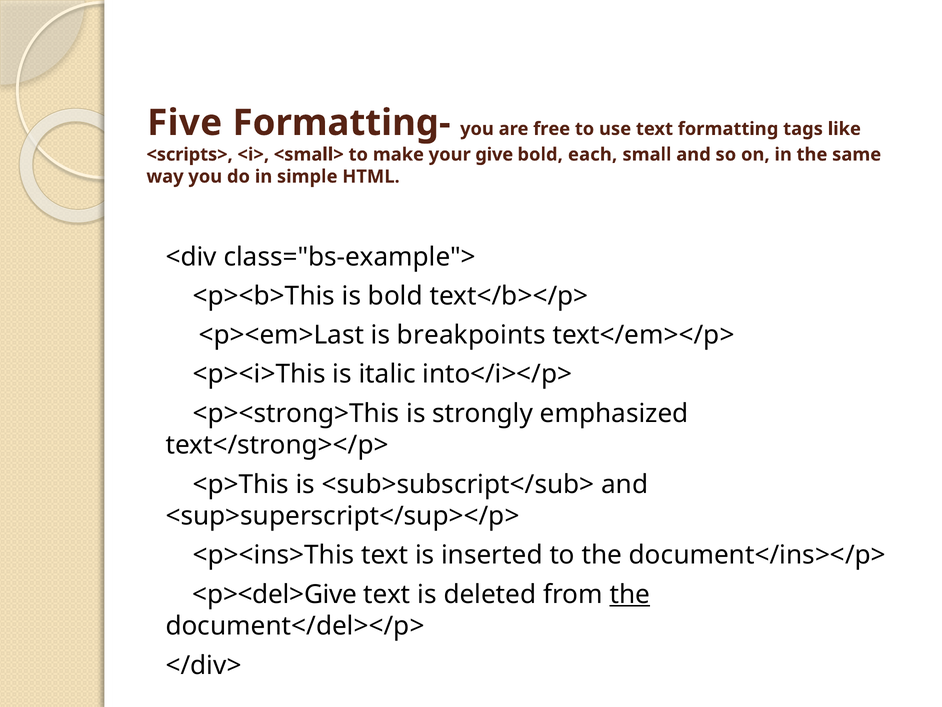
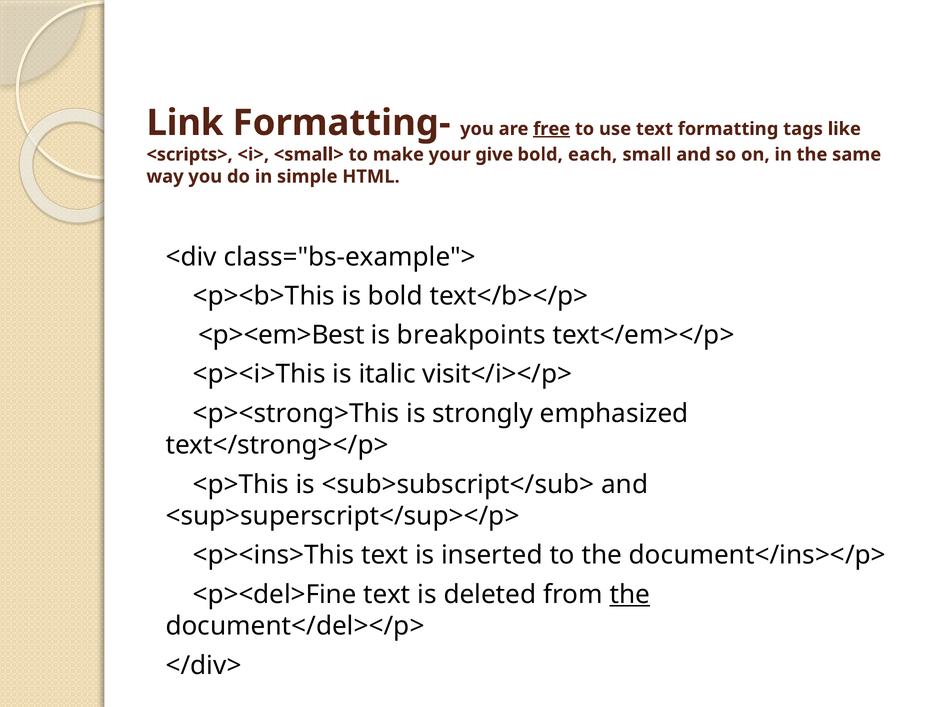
Five: Five -> Link (185, 123)
free underline: none -> present (552, 129)
<p><em>Last: <p><em>Last -> <p><em>Best (281, 335)
into</i></p>: into</i></p> -> visit</i></p> (497, 374)
<p><del>Give: <p><del>Give -> <p><del>Fine (275, 594)
